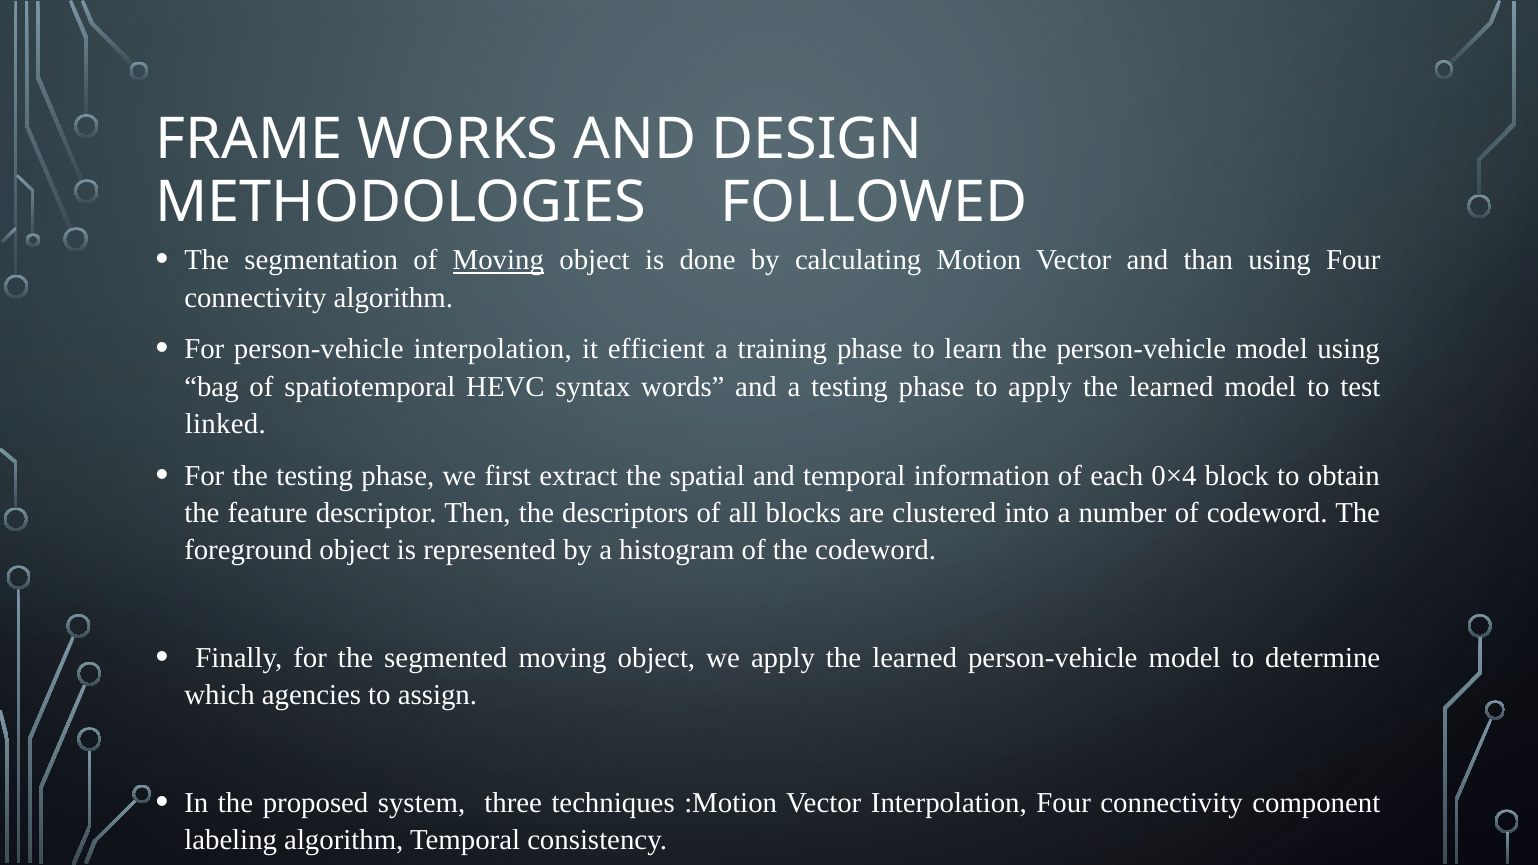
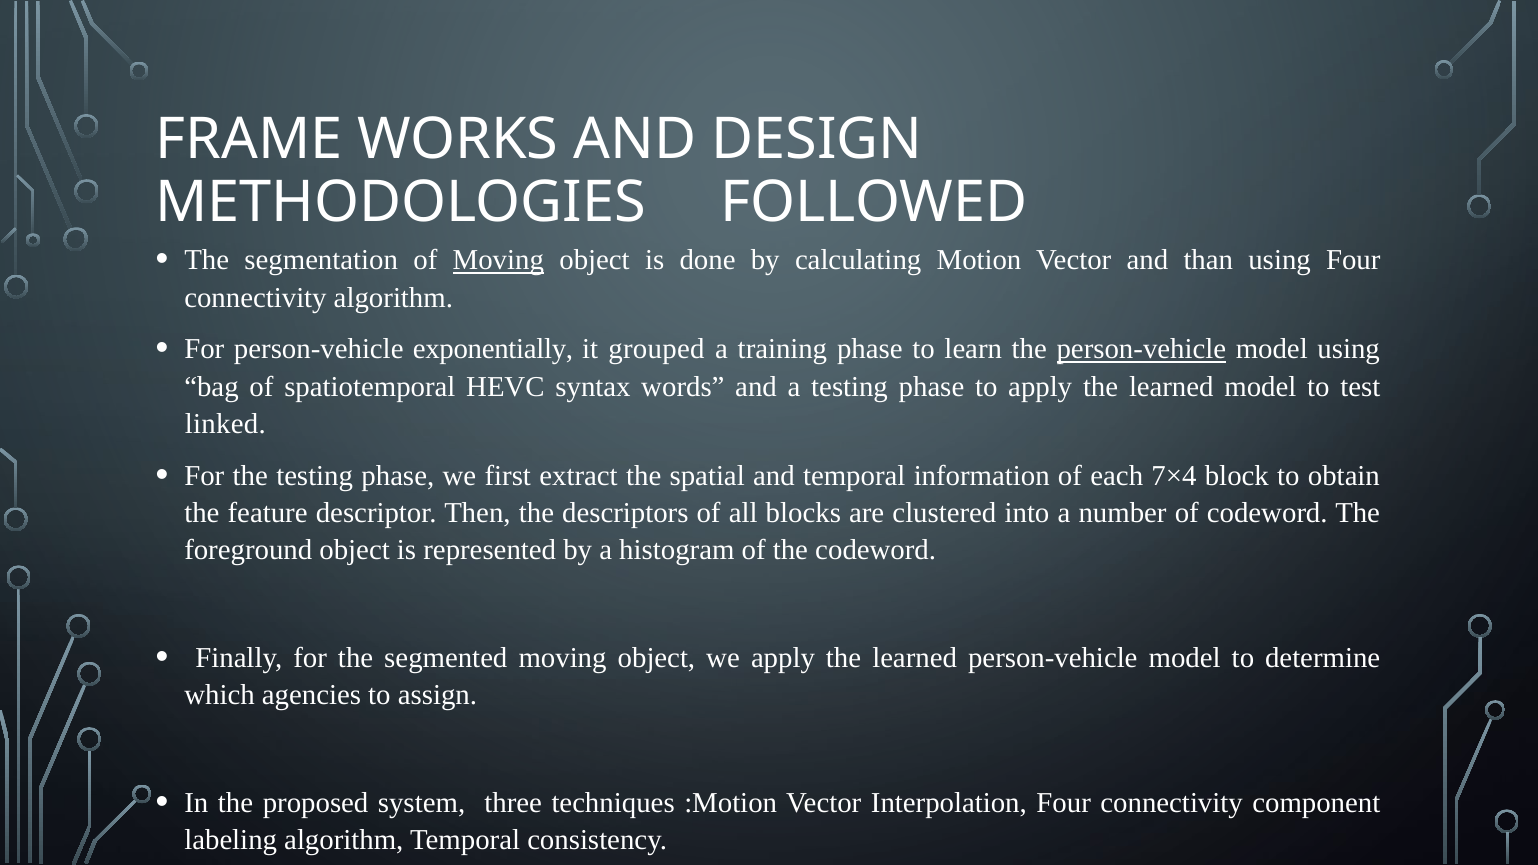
person-vehicle interpolation: interpolation -> exponentially (493, 349)
efficient: efficient -> grouped (656, 349)
person-vehicle underline: none -> present (1141, 349)
0×4: 0×4 -> 7×4 (1174, 476)
